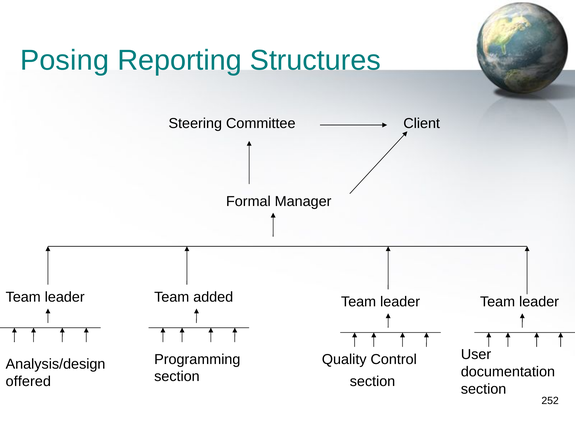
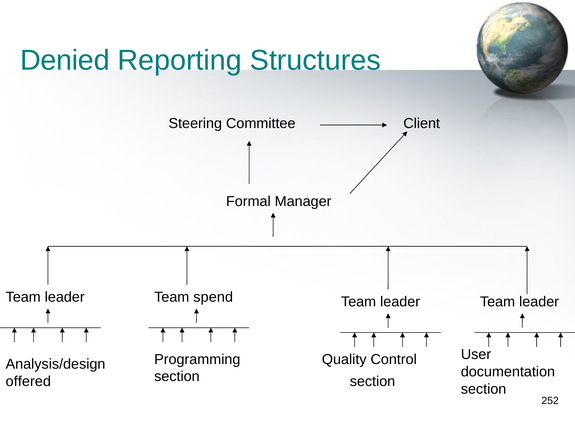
Posing: Posing -> Denied (65, 60)
added: added -> spend (213, 297)
